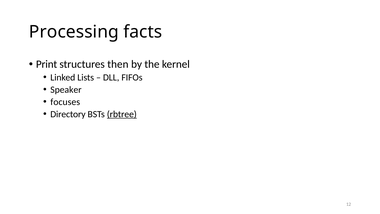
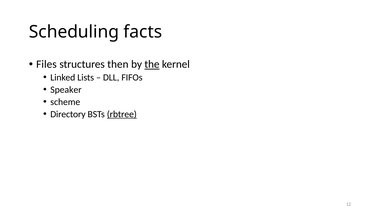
Processing: Processing -> Scheduling (74, 32)
Print: Print -> Files (46, 64)
the underline: none -> present (152, 64)
focuses: focuses -> scheme (65, 102)
